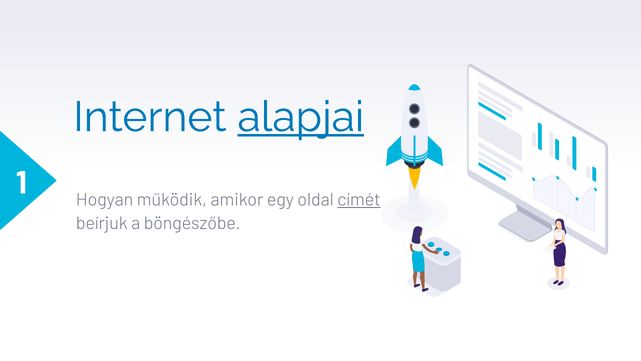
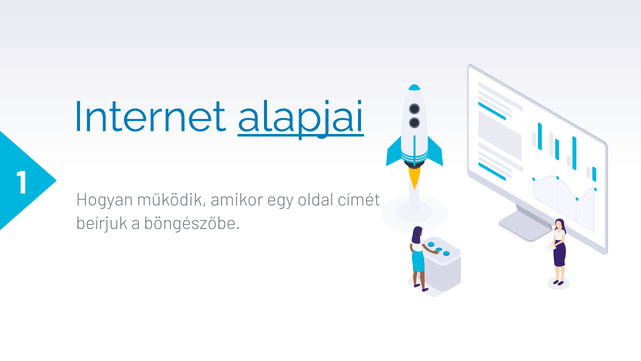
címét underline: present -> none (359, 199)
